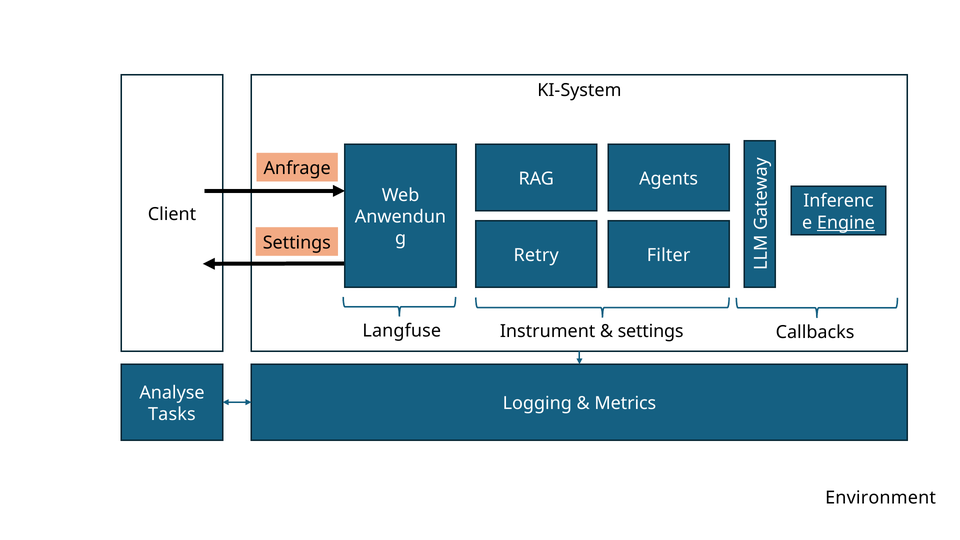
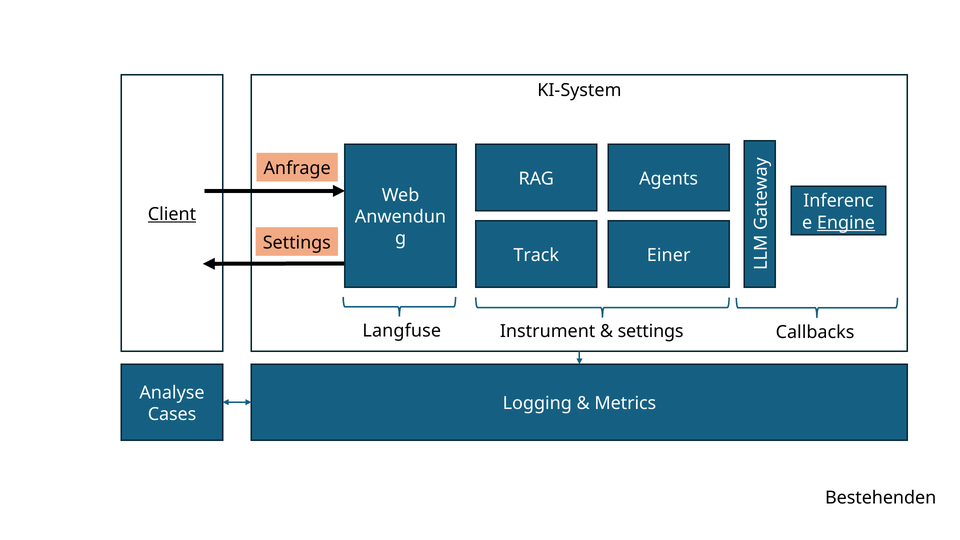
Client underline: none -> present (172, 214)
Retry: Retry -> Track (536, 255)
Filter: Filter -> Einer (669, 255)
Tasks: Tasks -> Cases (172, 414)
Environment: Environment -> Bestehenden (881, 498)
